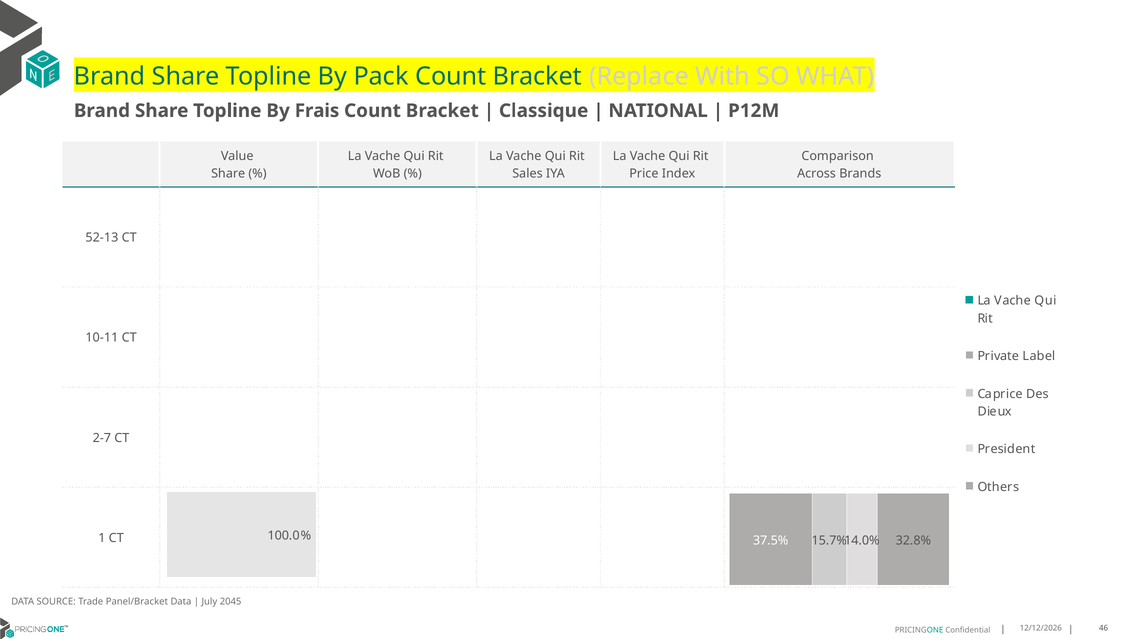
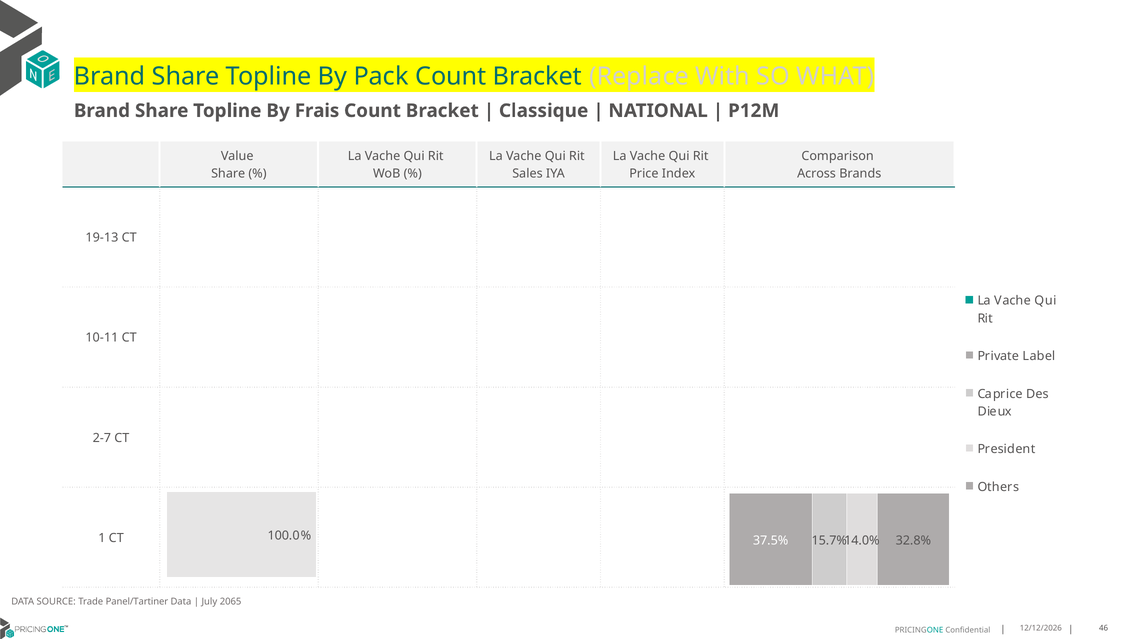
52-13: 52-13 -> 19-13 (102, 238)
Panel/Bracket: Panel/Bracket -> Panel/Tartiner (137, 602)
2045: 2045 -> 2065 (231, 602)
